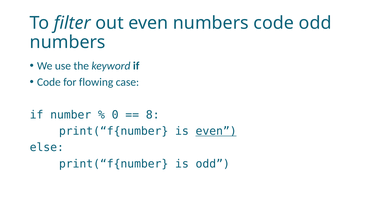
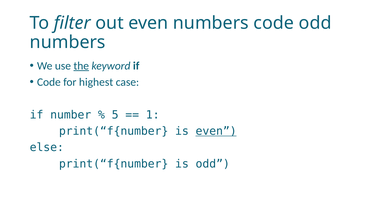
the underline: none -> present (81, 66)
flowing: flowing -> highest (96, 82)
0: 0 -> 5 (115, 115)
8: 8 -> 1 (153, 115)
